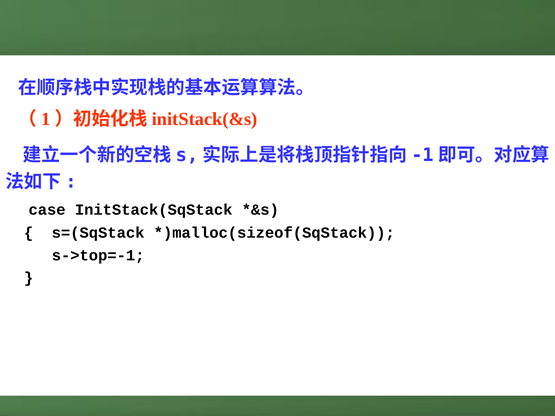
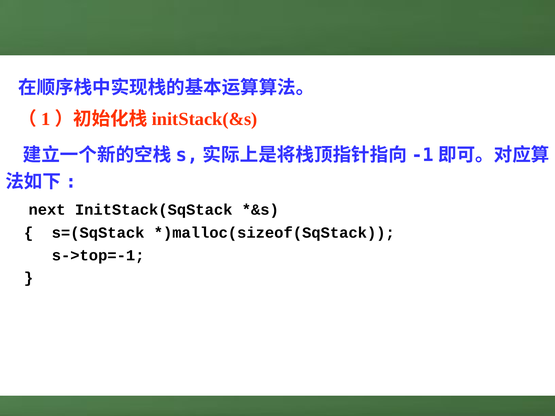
case: case -> next (47, 210)
